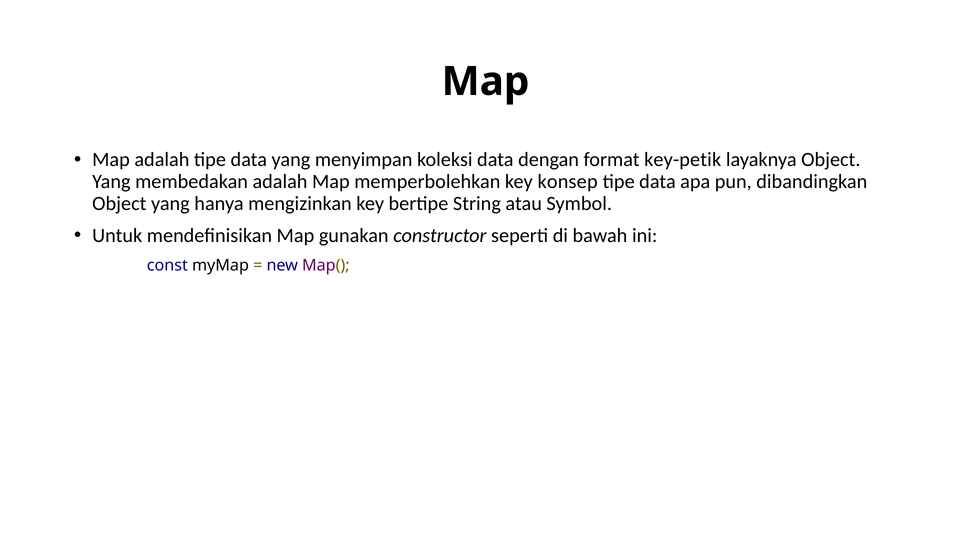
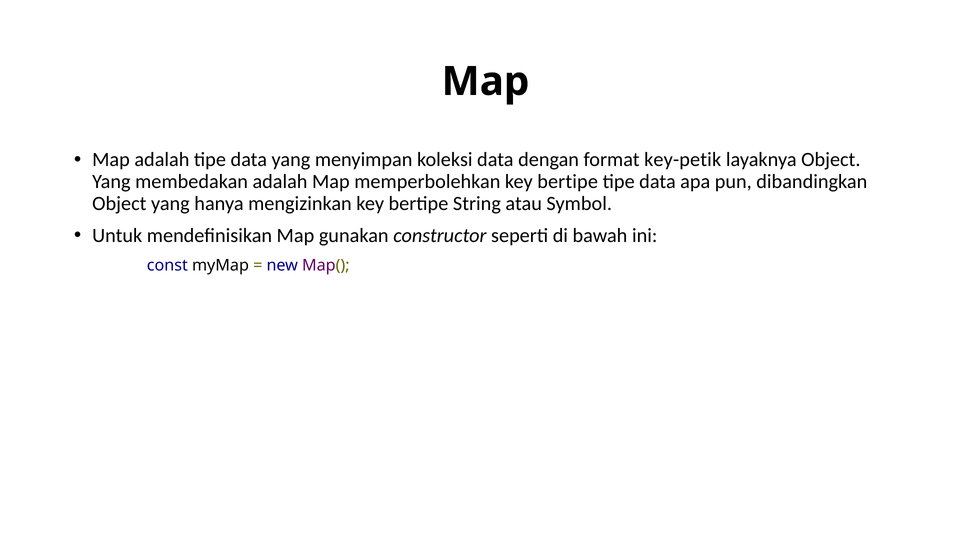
memperbolehkan key konsep: konsep -> bertipe (568, 182)
